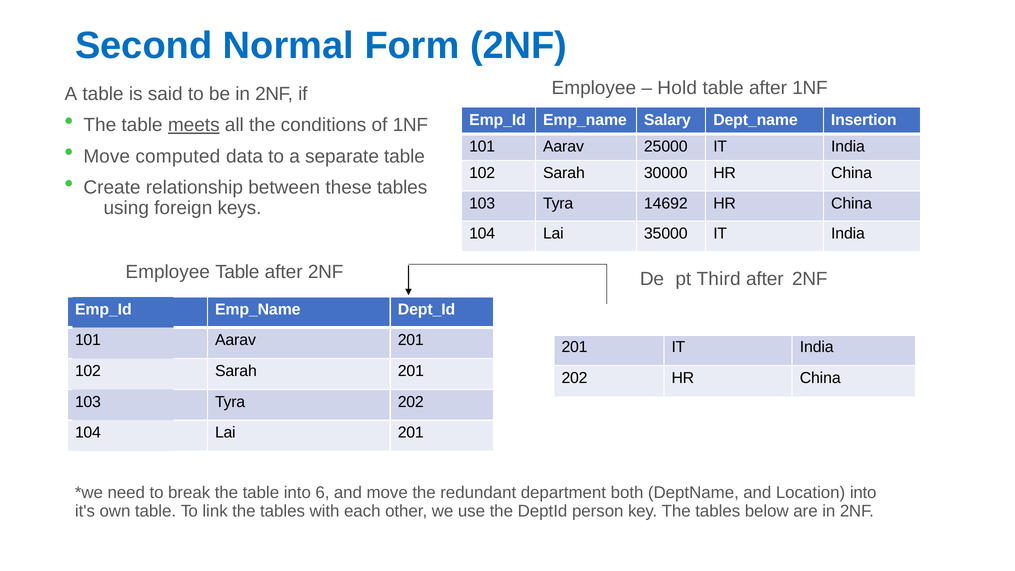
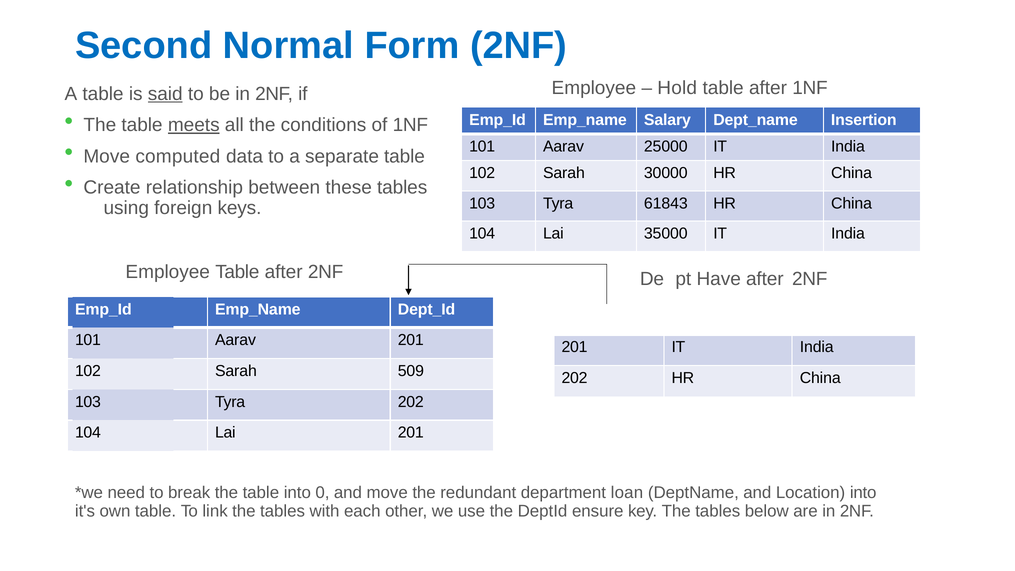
said underline: none -> present (165, 94)
14692: 14692 -> 61843 (666, 203)
Third: Third -> Have (719, 279)
Sarah 201: 201 -> 509 (411, 371)
6: 6 -> 0 (322, 493)
both: both -> loan (627, 493)
person: person -> ensure (598, 511)
